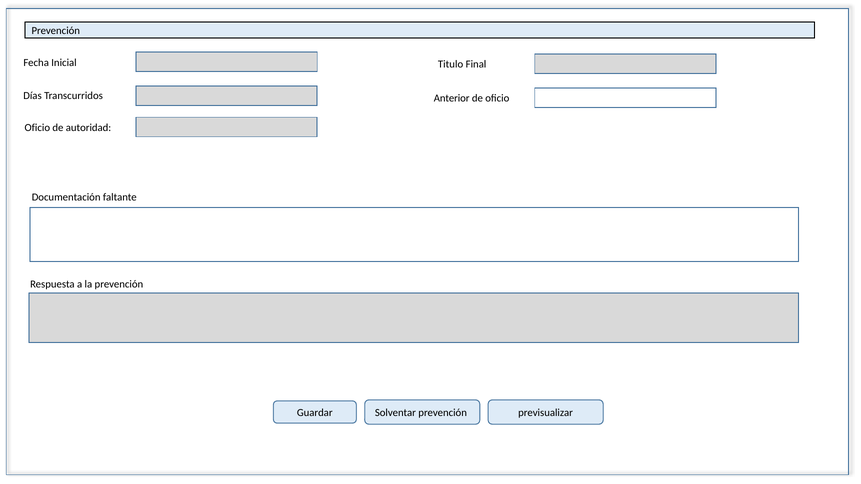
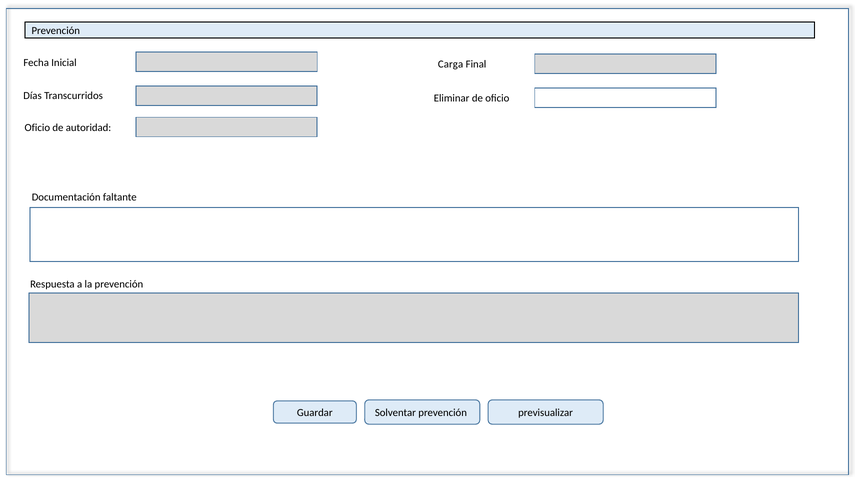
Titulo: Titulo -> Carga (451, 64)
Anterior: Anterior -> Eliminar (452, 98)
